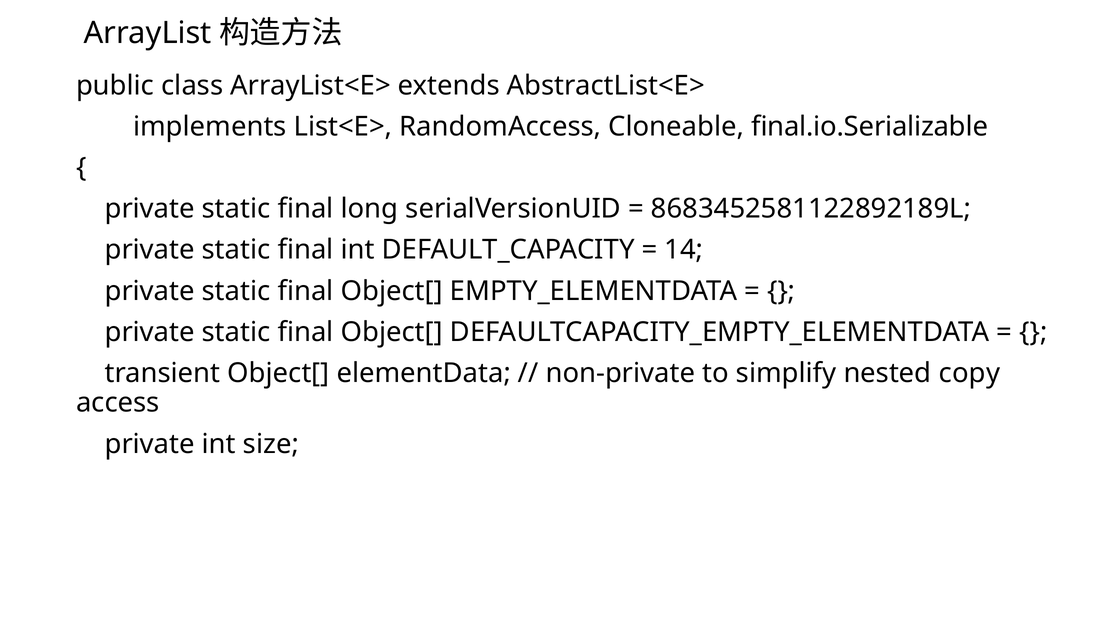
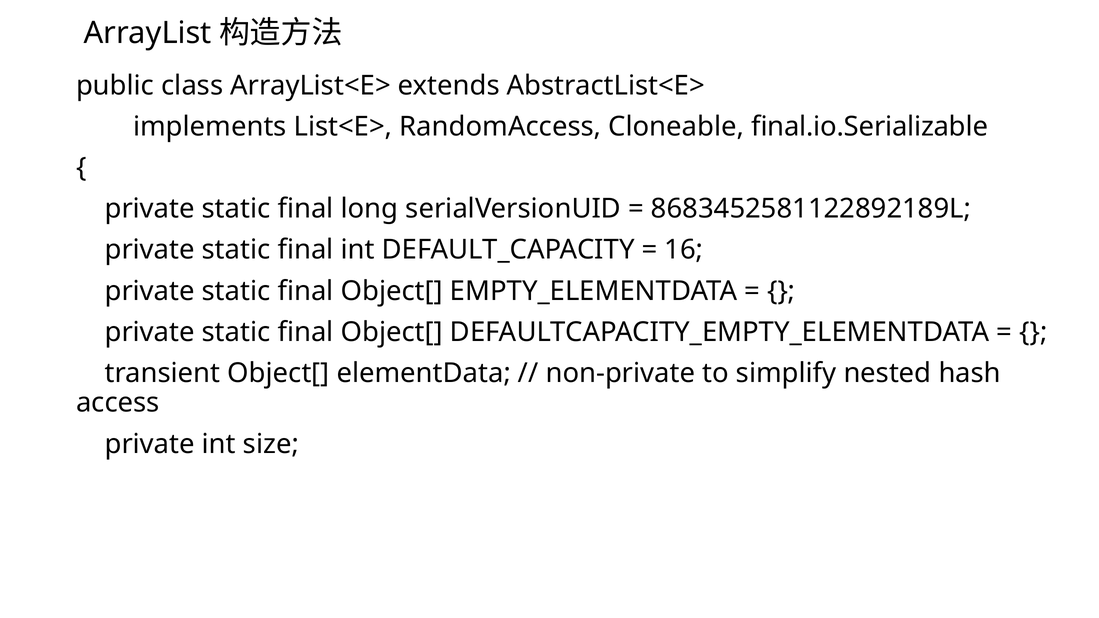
14: 14 -> 16 (684, 250)
copy: copy -> hash (970, 373)
